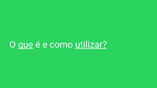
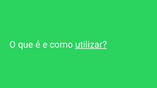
que underline: present -> none (26, 45)
